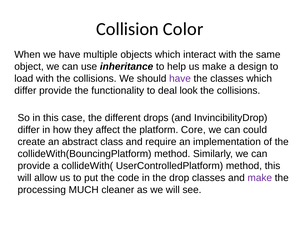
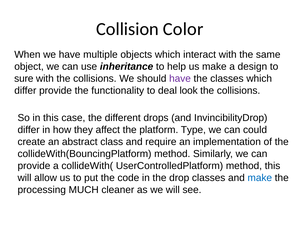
load: load -> sure (24, 79)
Core: Core -> Type (193, 130)
make colour: purple -> blue (260, 178)
